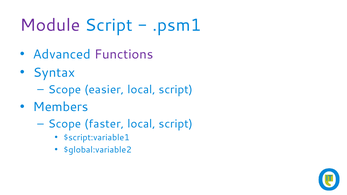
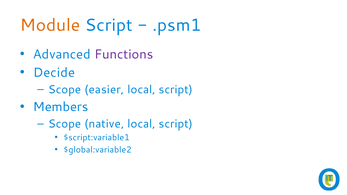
Module colour: purple -> orange (50, 25)
Syntax: Syntax -> Decide (54, 73)
faster: faster -> native (104, 124)
